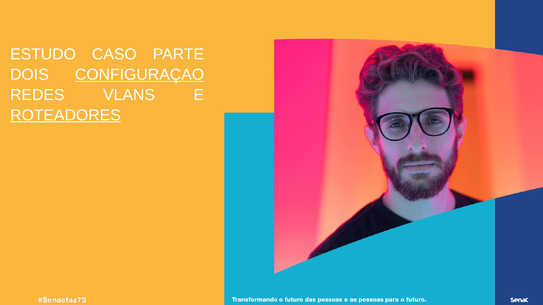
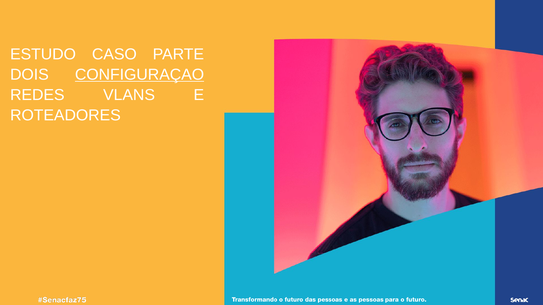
ROTEADORES underline: present -> none (65, 115)
